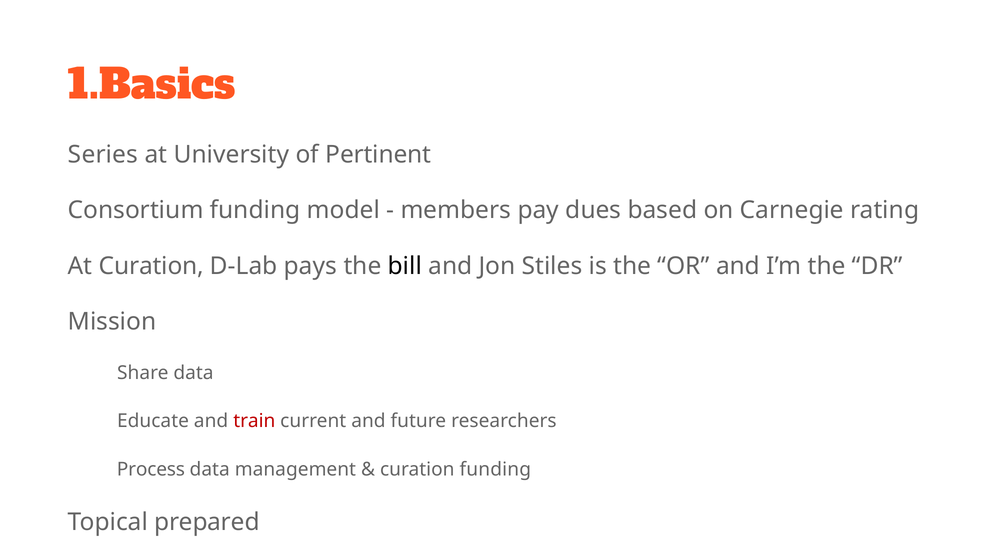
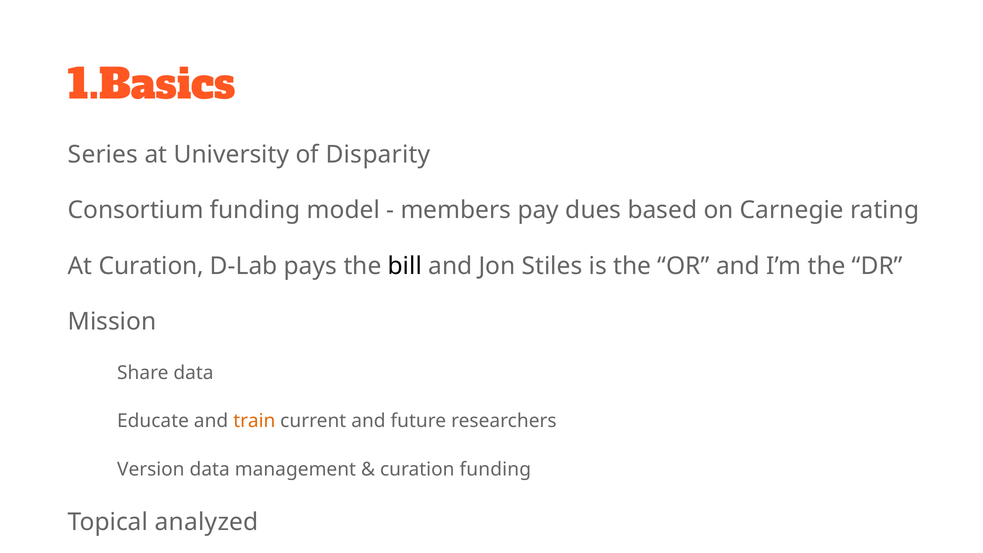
Pertinent: Pertinent -> Disparity (378, 155)
train colour: red -> orange (254, 421)
Process: Process -> Version (151, 469)
prepared: prepared -> analyzed (207, 522)
